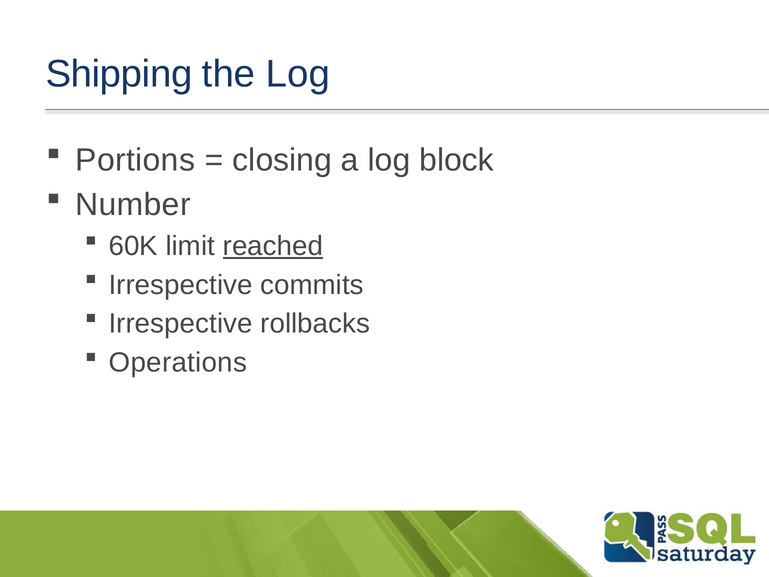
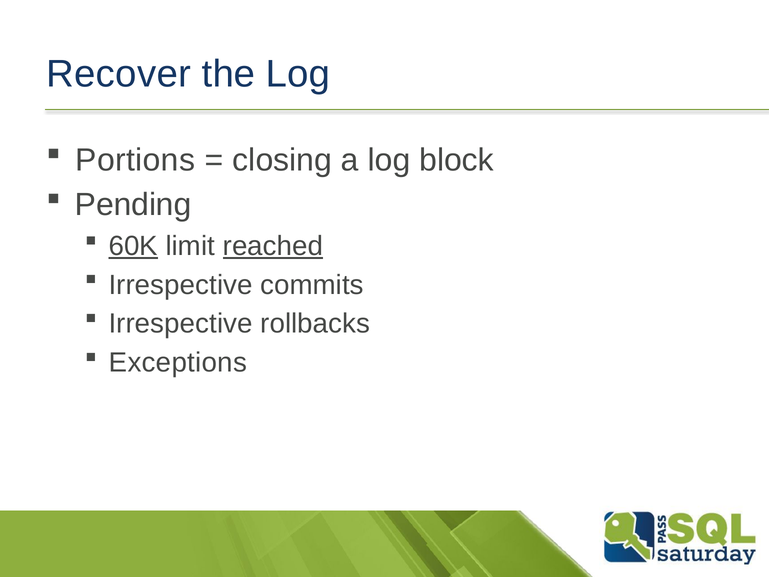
Shipping: Shipping -> Recover (119, 74)
Number: Number -> Pending (133, 205)
60K underline: none -> present (133, 246)
Operations: Operations -> Exceptions (178, 362)
